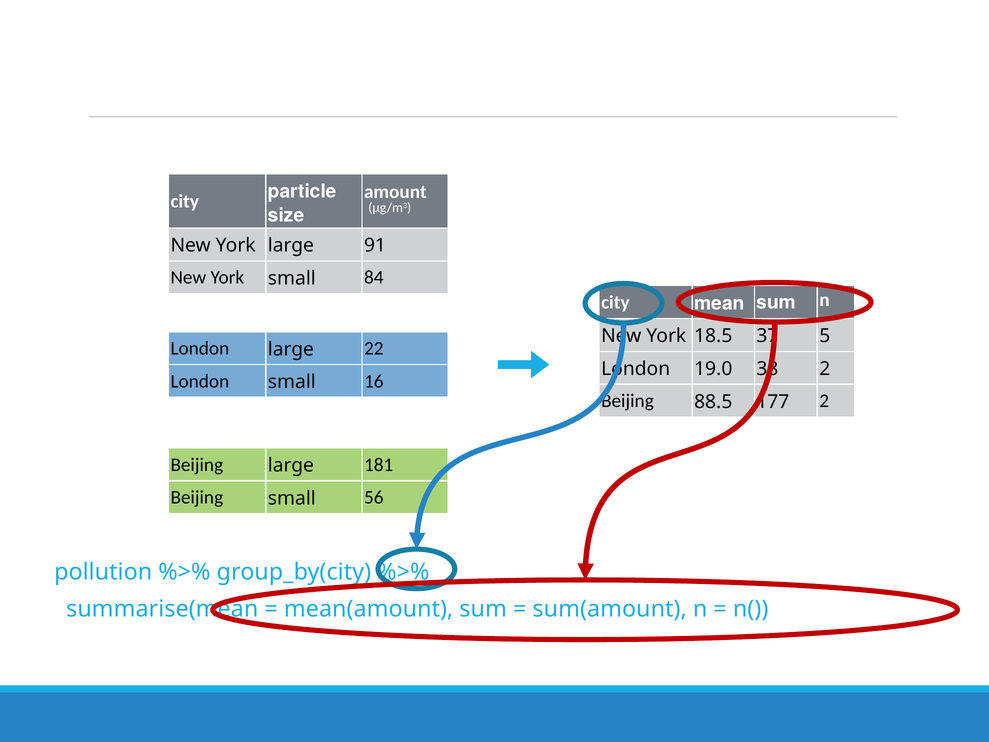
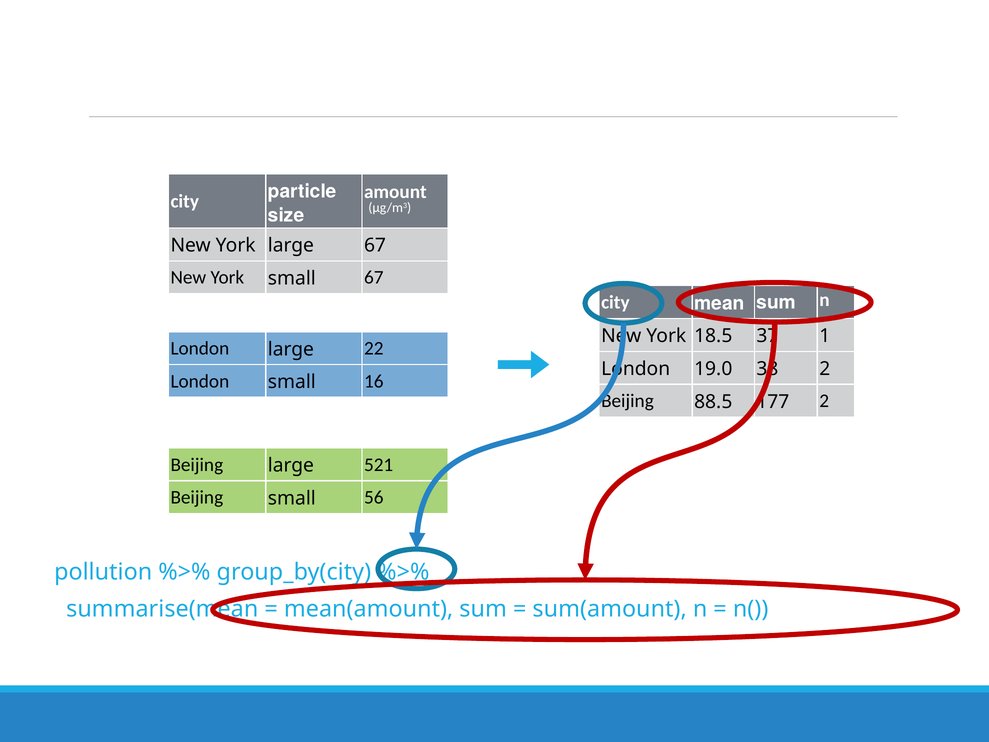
large 91: 91 -> 67 (375, 246)
small 84: 84 -> 67 (374, 277)
5: 5 -> 1 (825, 336)
181: 181 -> 521 (379, 465)
